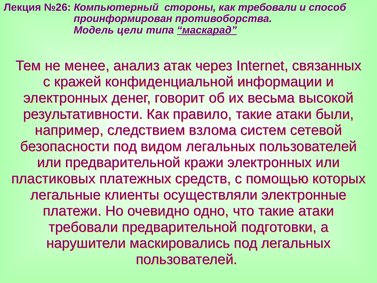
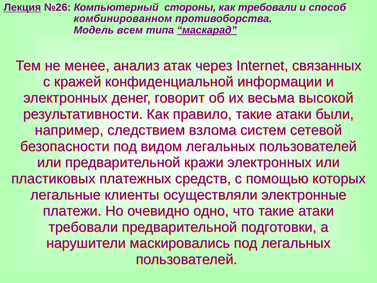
Лекция underline: none -> present (22, 7)
проинформирован: проинформирован -> комбинированном (123, 19)
цели: цели -> всем (130, 30)
